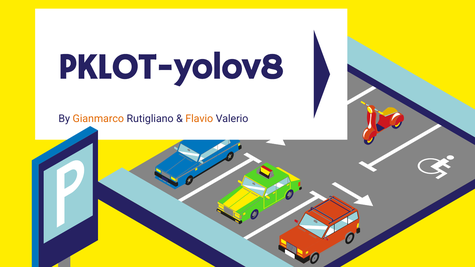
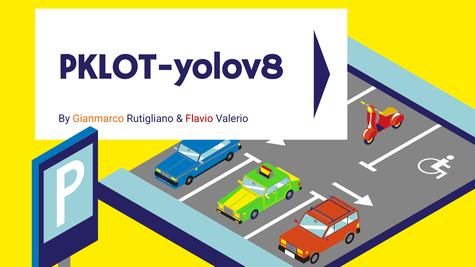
Flavio colour: orange -> red (199, 119)
